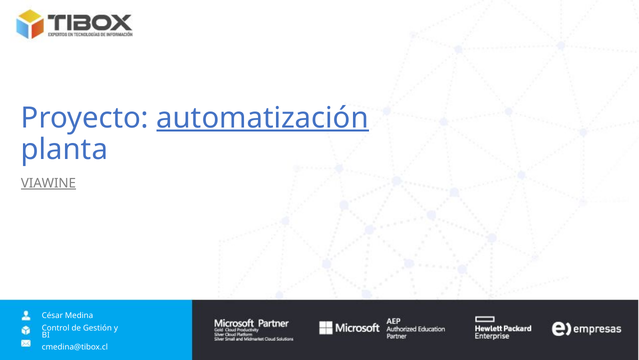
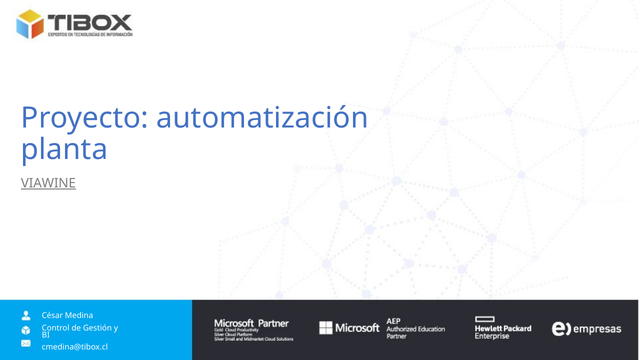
automatización underline: present -> none (263, 118)
